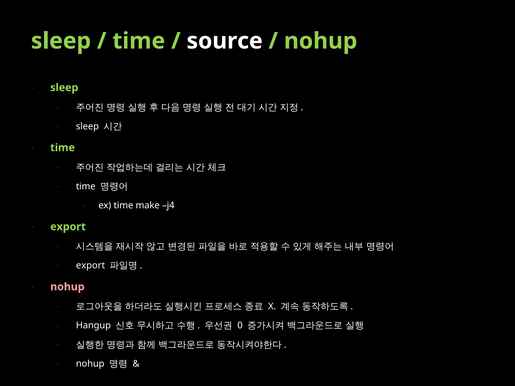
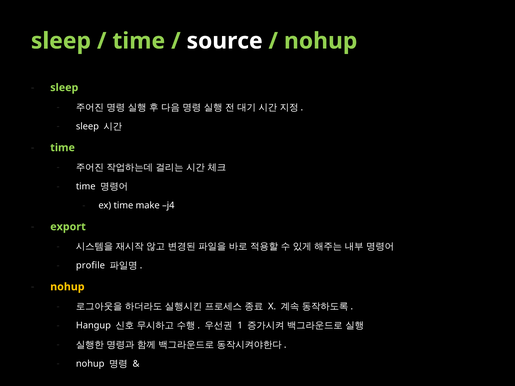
export: export -> profile (90, 266)
nohup colour: pink -> yellow (67, 287)
0: 0 -> 1 (240, 326)
